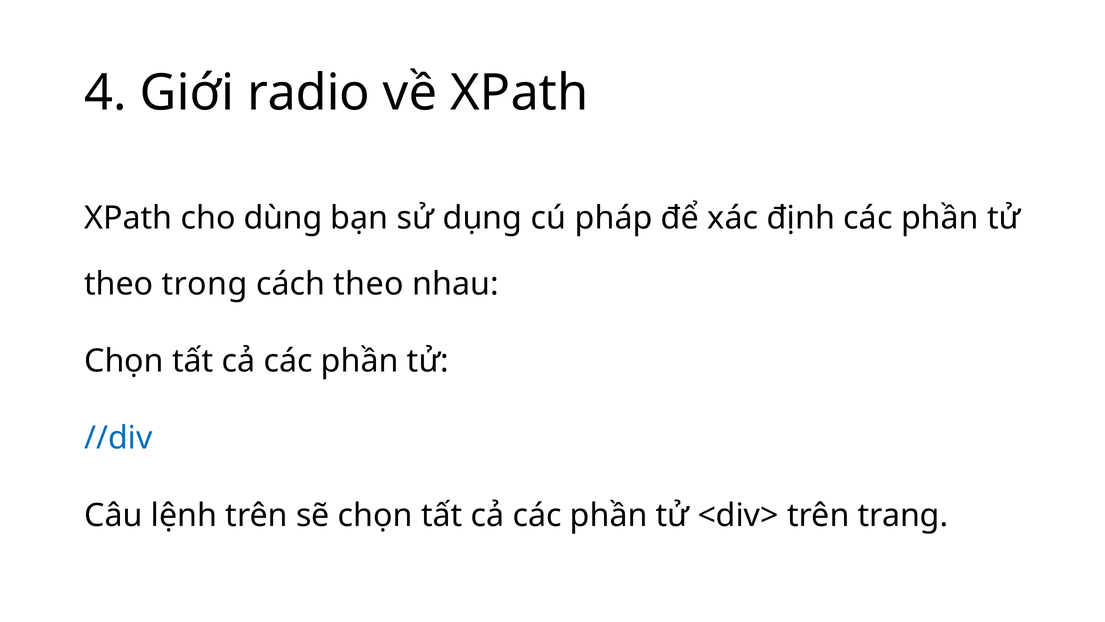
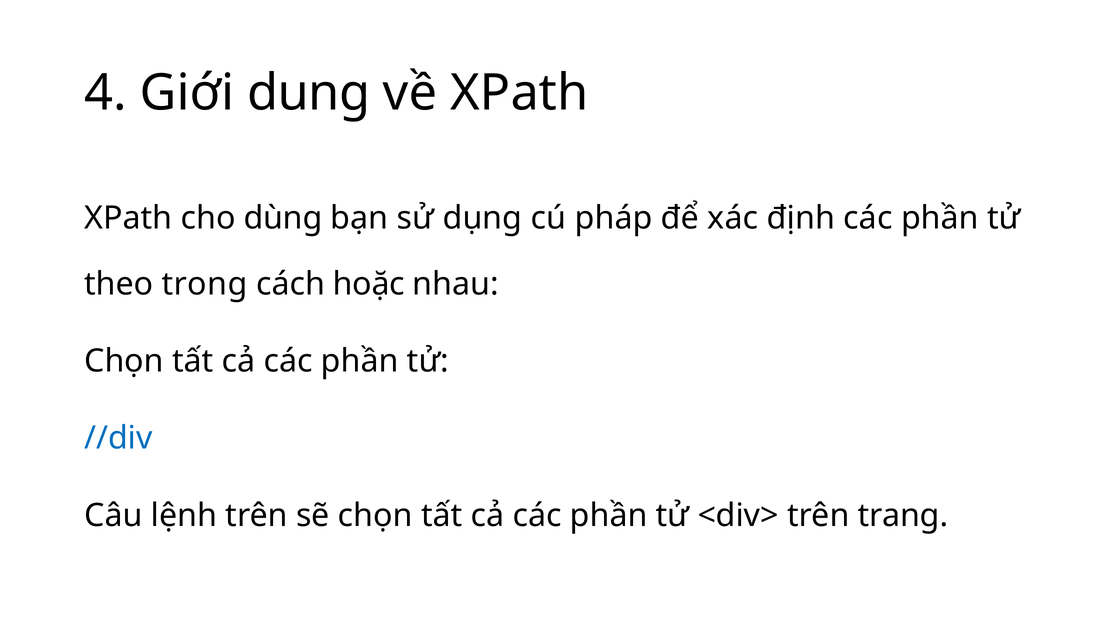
radio: radio -> dung (309, 93)
cách theo: theo -> hoặc (369, 284)
